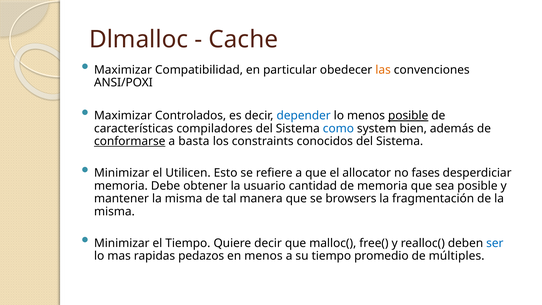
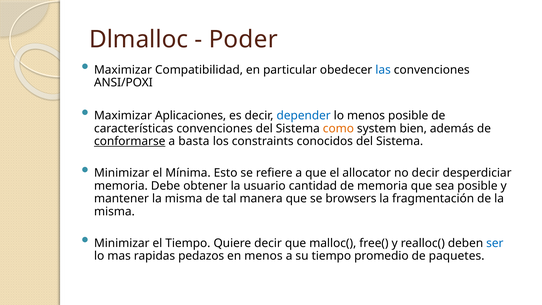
Cache: Cache -> Poder (243, 39)
las colour: orange -> blue (383, 70)
Controlados: Controlados -> Aplicaciones (191, 116)
posible underline: present -> none (408, 116)
características compiladores: compiladores -> convenciones (215, 129)
como colour: blue -> orange (338, 129)
Utilicen: Utilicen -> Mínima (188, 173)
no fases: fases -> decir (426, 173)
múltiples: múltiples -> paquetes (457, 256)
